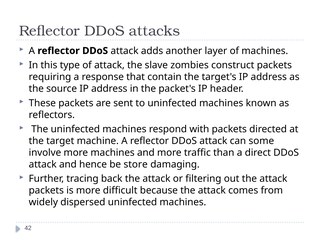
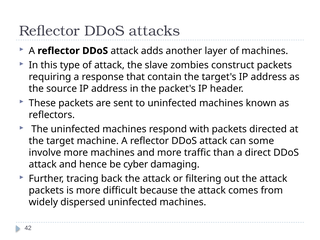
store: store -> cyber (136, 164)
